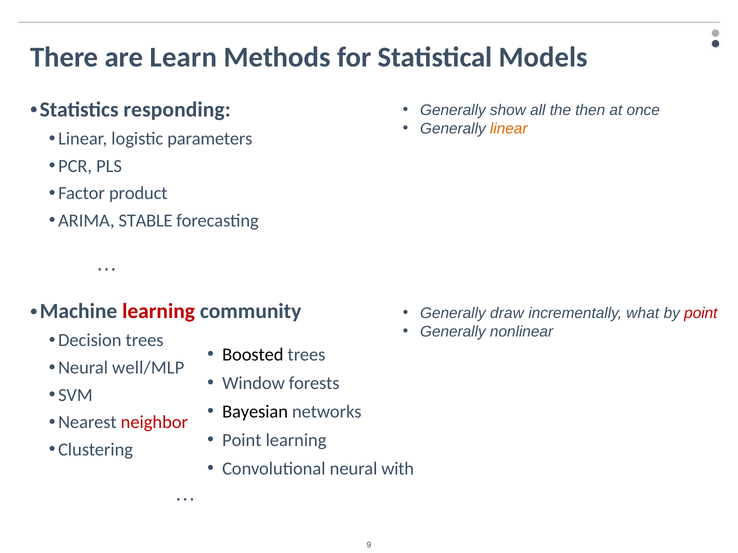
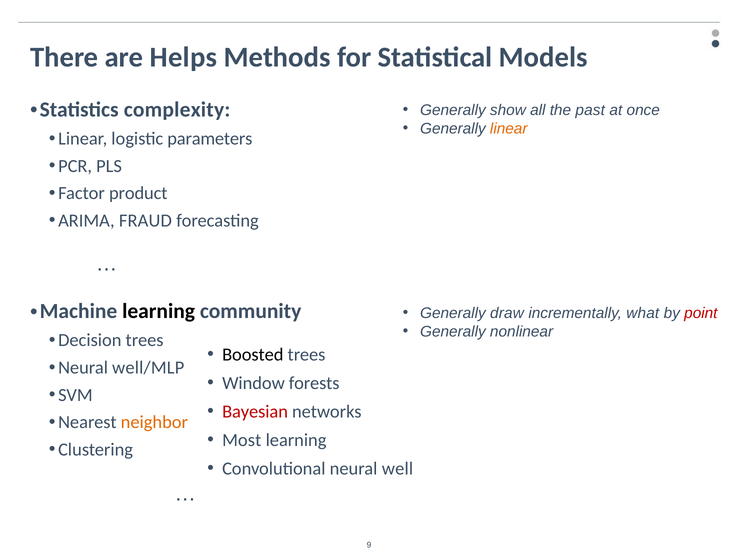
Learn: Learn -> Helps (183, 57)
responding: responding -> complexity (177, 110)
then: then -> past (590, 110)
STABLE: STABLE -> FRAUD (145, 221)
learning colour: red -> black (159, 312)
Bayesian colour: black -> red (255, 412)
neighbor colour: red -> orange (154, 423)
Point: Point -> Most (242, 441)
with: with -> well (397, 469)
